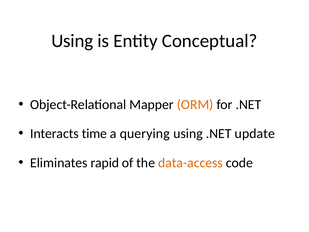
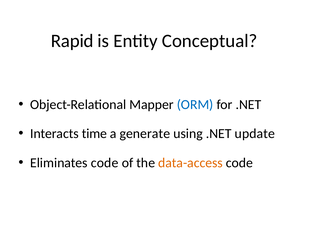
Using: Using -> Rapid (72, 41)
ORM colour: orange -> blue (195, 104)
querying: querying -> generate (145, 133)
Eliminates rapid: rapid -> code (105, 163)
